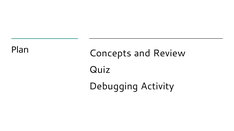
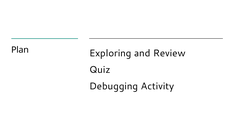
Concepts: Concepts -> Exploring (110, 53)
